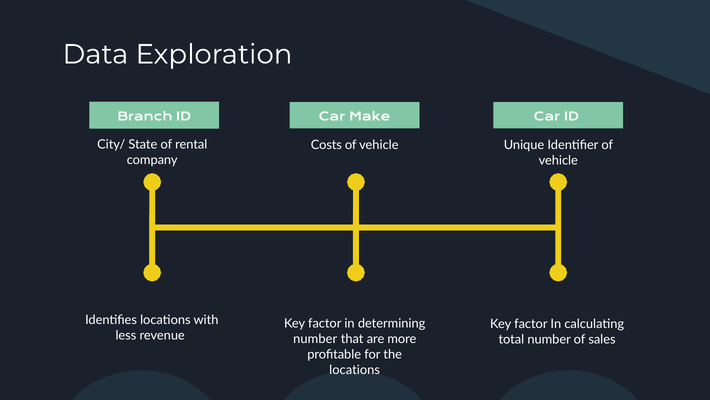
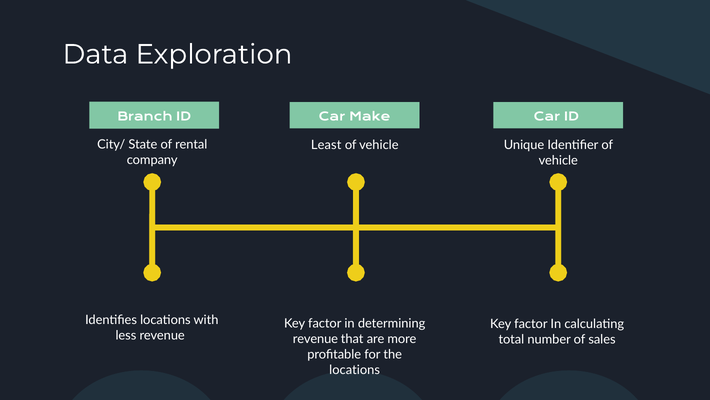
Costs: Costs -> Least (326, 145)
number: number -> revenue (315, 339)
